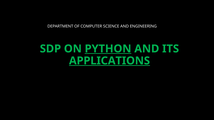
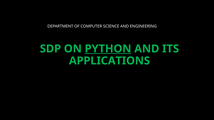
APPLICATIONS underline: present -> none (109, 61)
